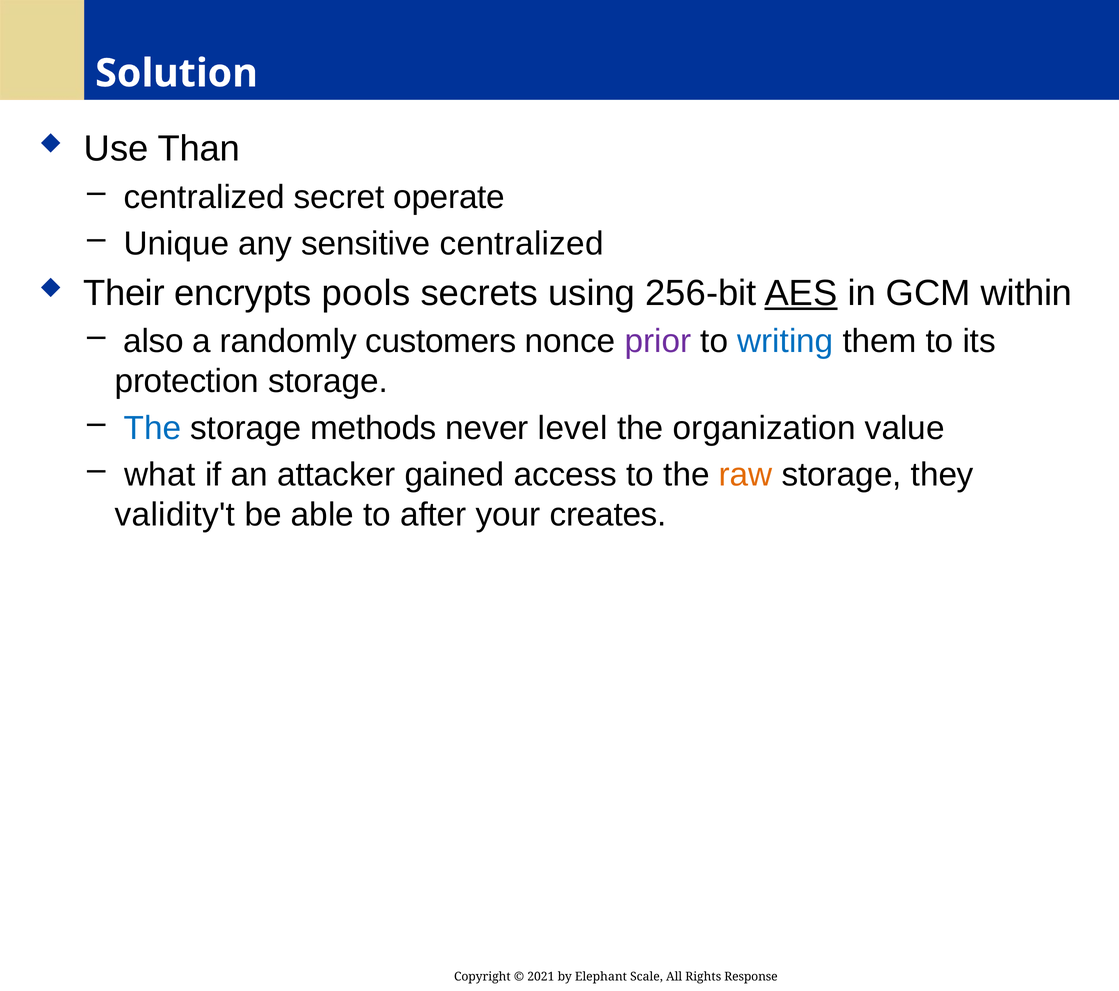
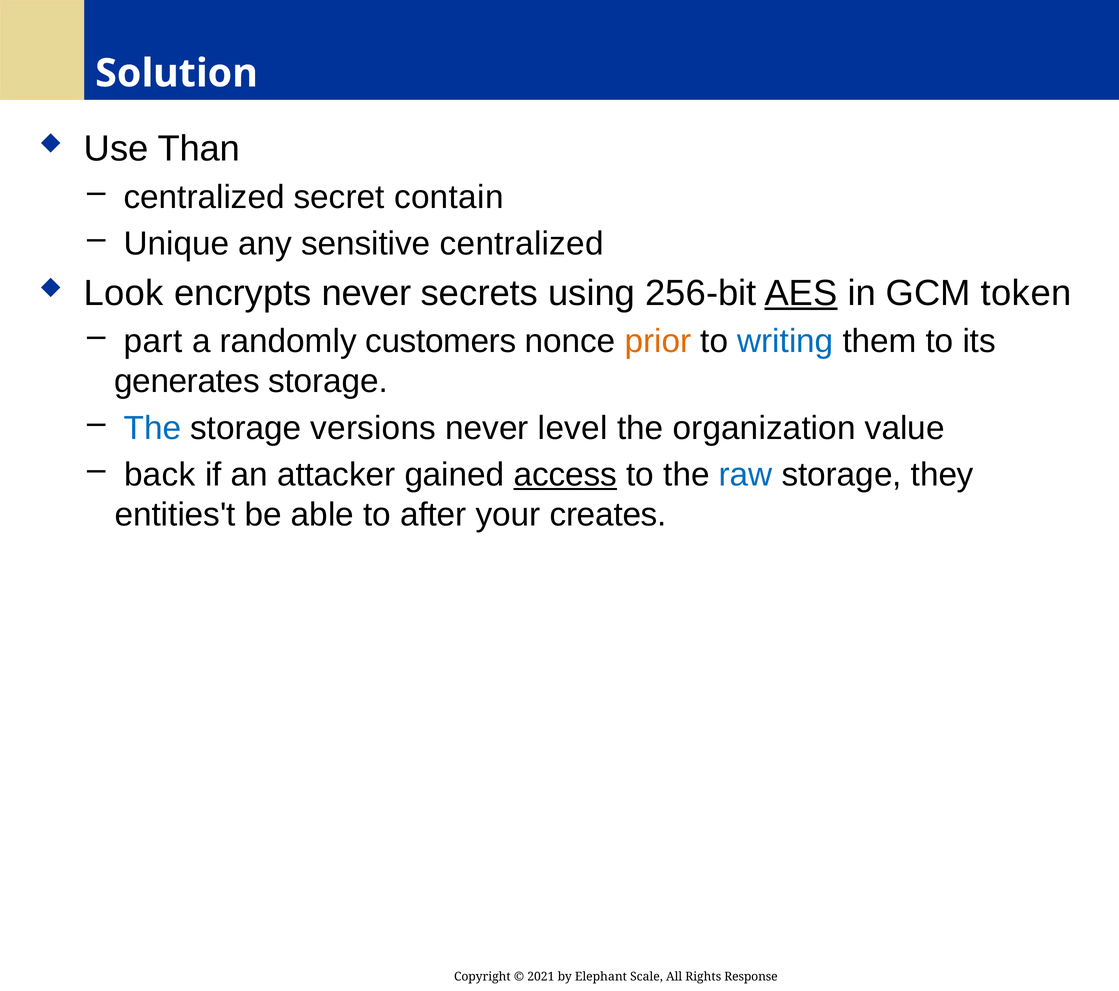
operate: operate -> contain (449, 197)
Their: Their -> Look (124, 293)
encrypts pools: pools -> never (366, 293)
within: within -> token (1026, 293)
also: also -> part (153, 341)
prior colour: purple -> orange (658, 341)
protection: protection -> generates (187, 381)
methods: methods -> versions (373, 428)
what: what -> back (160, 475)
access underline: none -> present (565, 475)
raw colour: orange -> blue (746, 475)
validity't: validity't -> entities't (175, 515)
